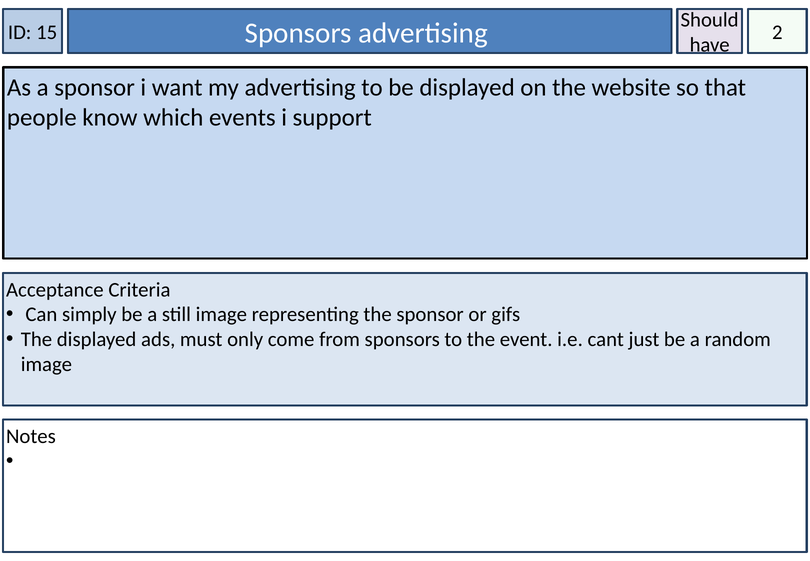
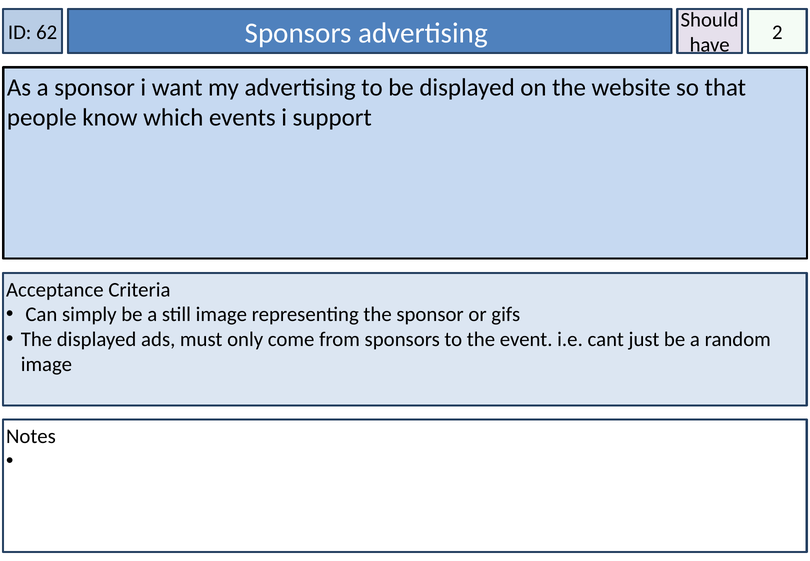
15: 15 -> 62 (47, 32)
